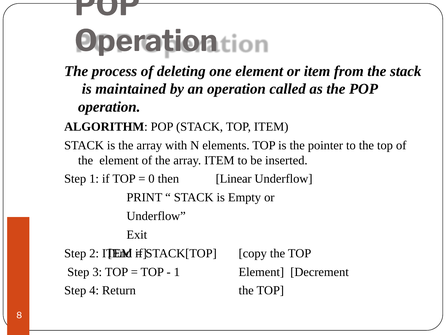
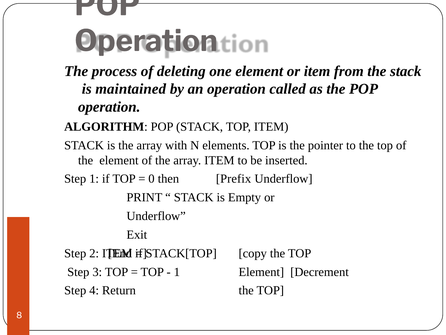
Linear: Linear -> Prefix (234, 179)
